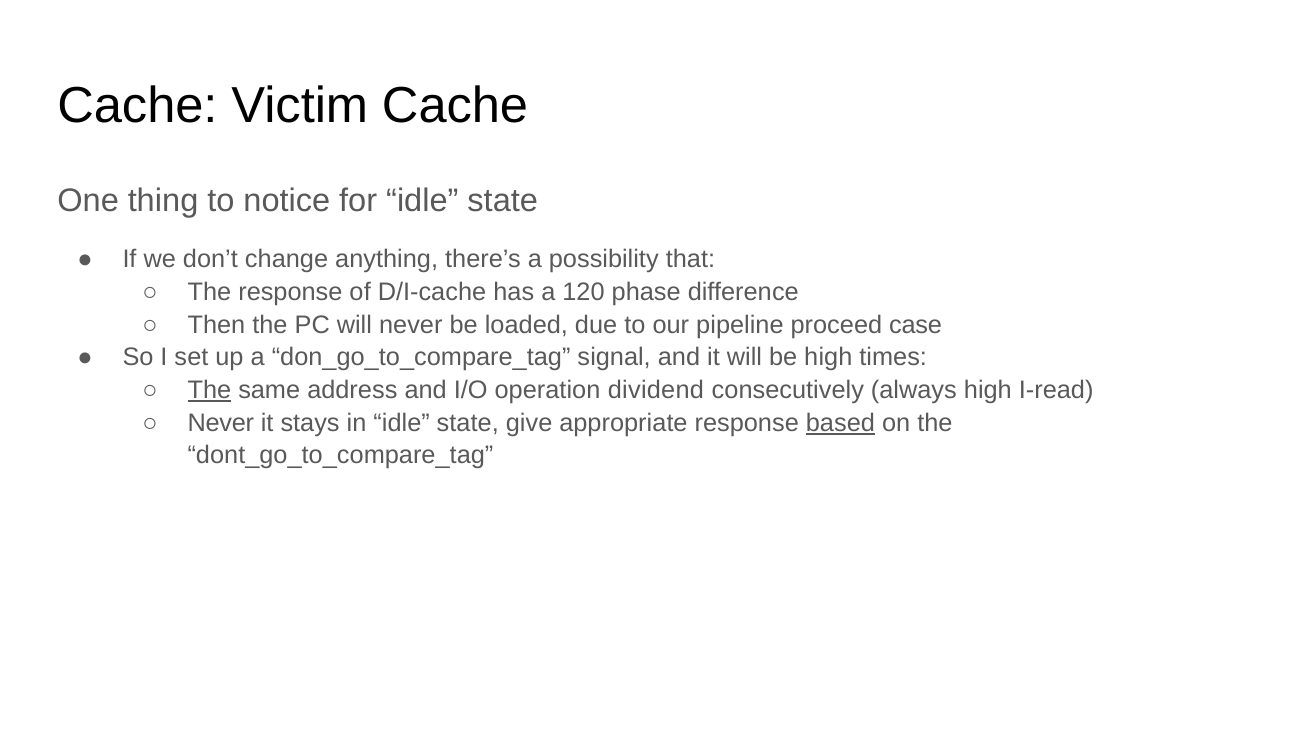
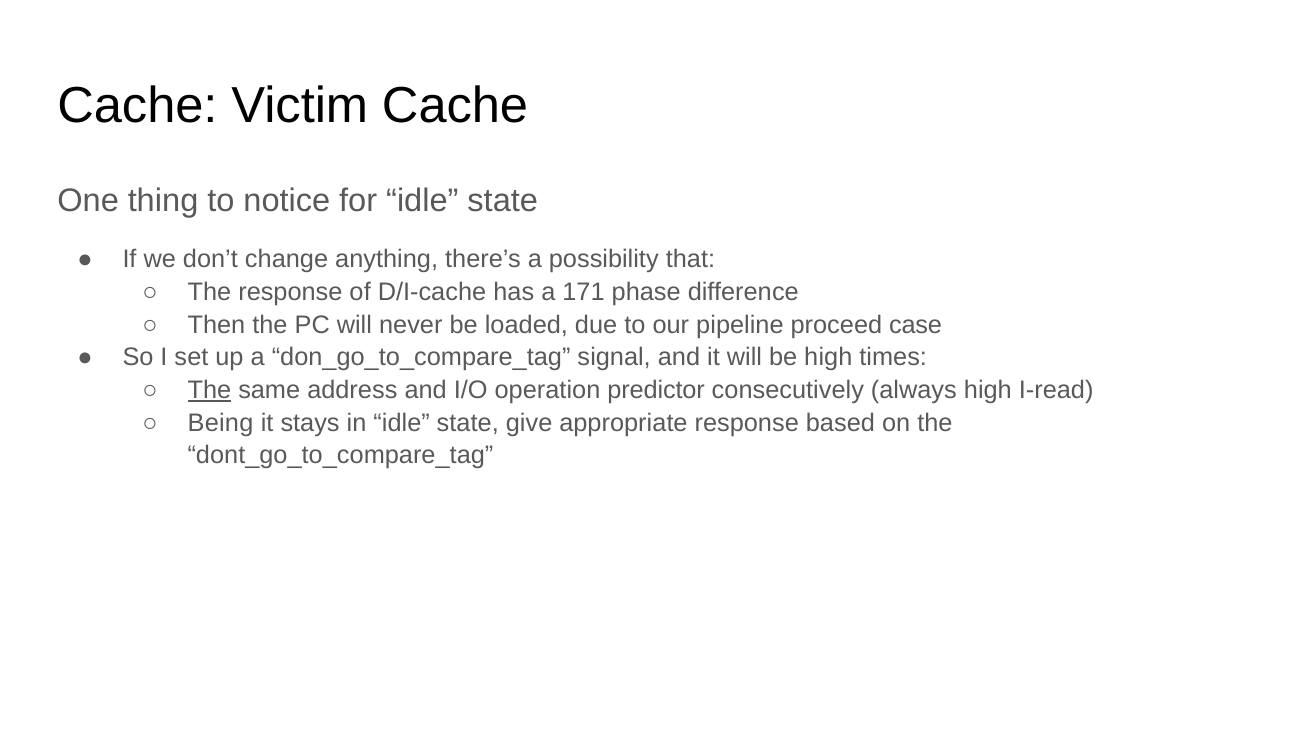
120: 120 -> 171 (583, 292)
dividend: dividend -> predictor (656, 390)
Never: Never -> Being (221, 423)
based underline: present -> none (840, 423)
